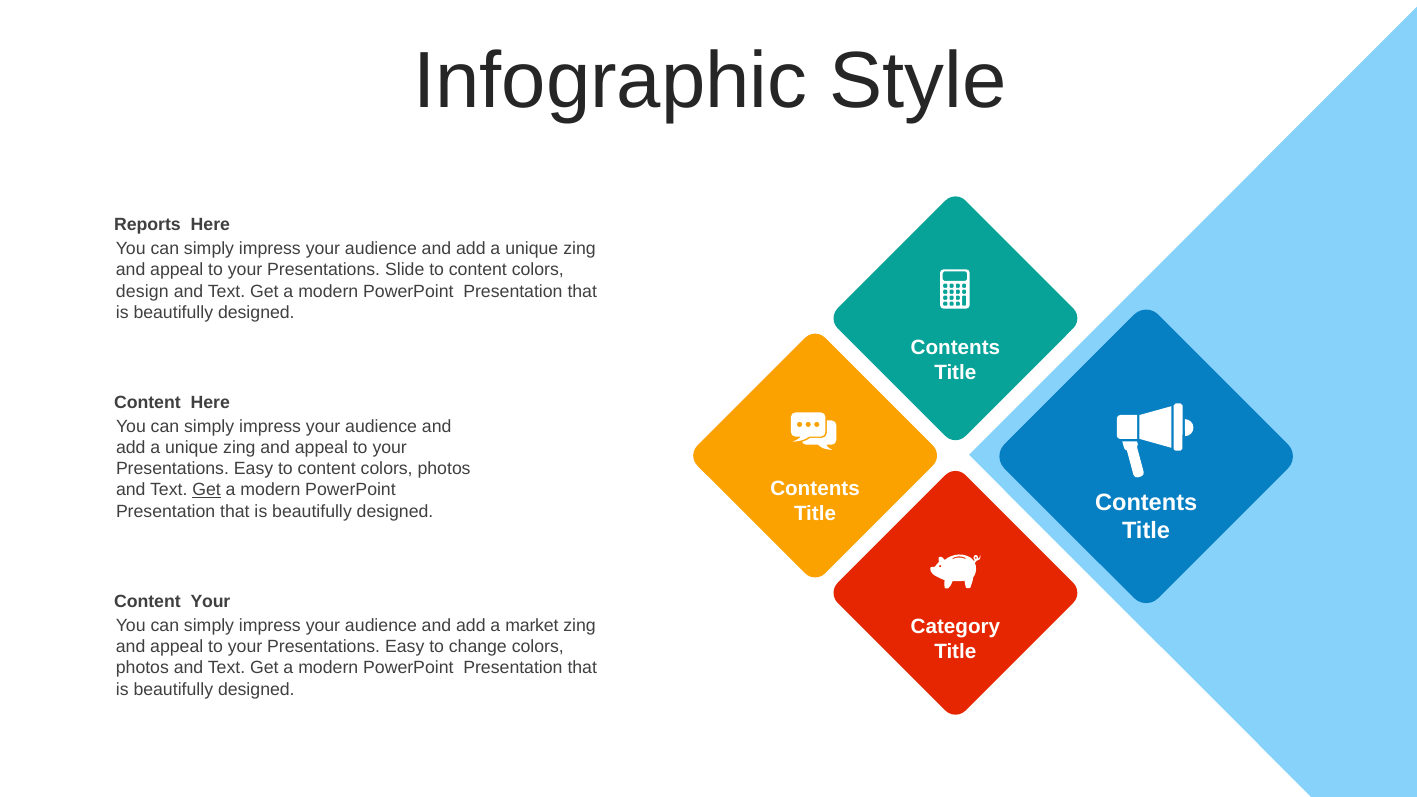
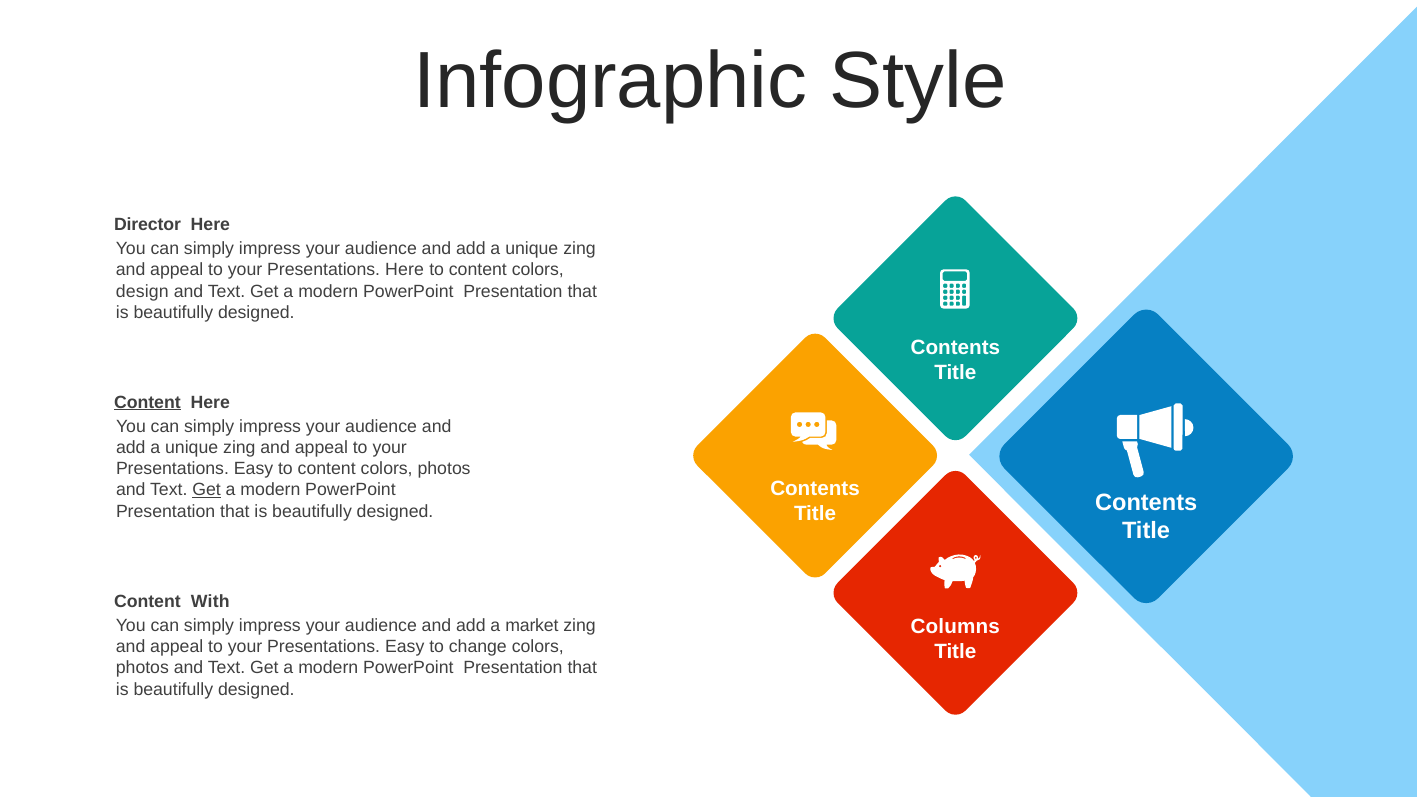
Reports: Reports -> Director (147, 225)
Presentations Slide: Slide -> Here (405, 270)
Content underline: none -> present (147, 402)
Content Your: Your -> With (210, 601)
Category: Category -> Columns (955, 627)
